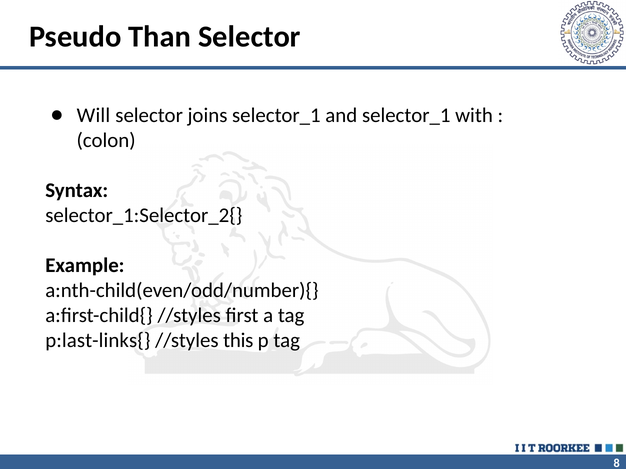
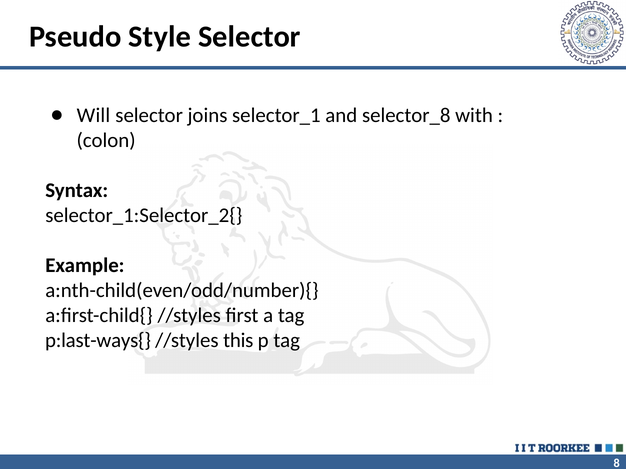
Than: Than -> Style (160, 37)
and selector_1: selector_1 -> selector_8 (406, 116)
p:last-links{: p:last-links{ -> p:last-ways{ (98, 341)
